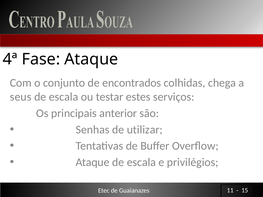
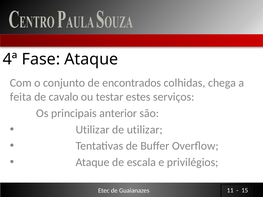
seus: seus -> feita (21, 97)
escala: escala -> cavalo (64, 97)
Senhas: Senhas -> Utilizar (93, 130)
